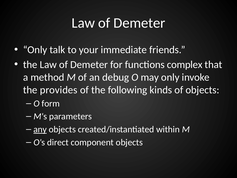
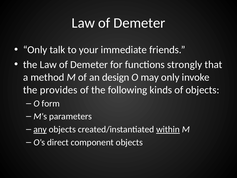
complex: complex -> strongly (185, 64)
debug: debug -> design (116, 77)
within underline: none -> present (168, 129)
